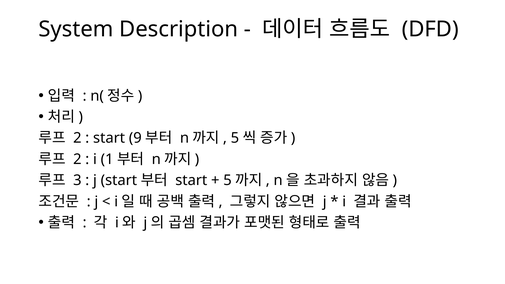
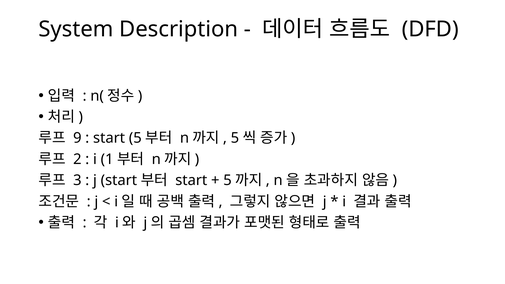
2: 2 -> 9 (77, 138)
start 9: 9 -> 5 (135, 138)
